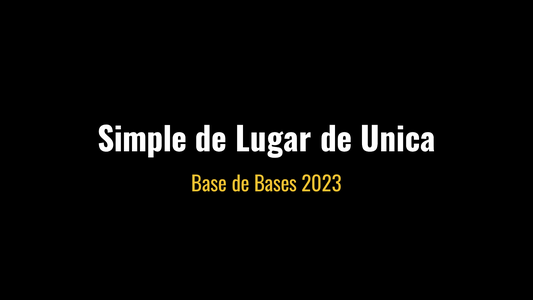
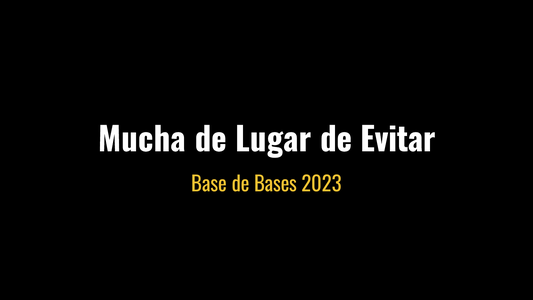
Simple: Simple -> Mucha (142, 140)
Unica: Unica -> Evitar (398, 140)
